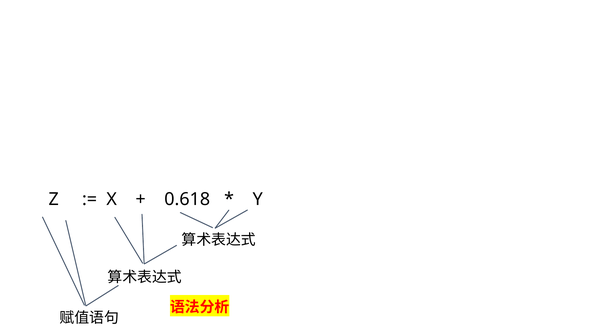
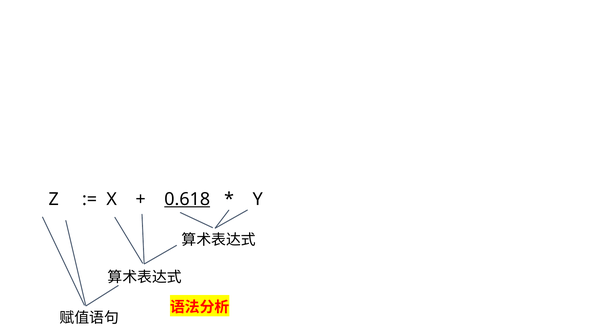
0.618 underline: none -> present (187, 200)
